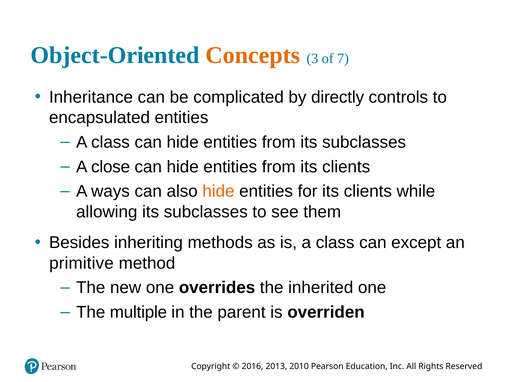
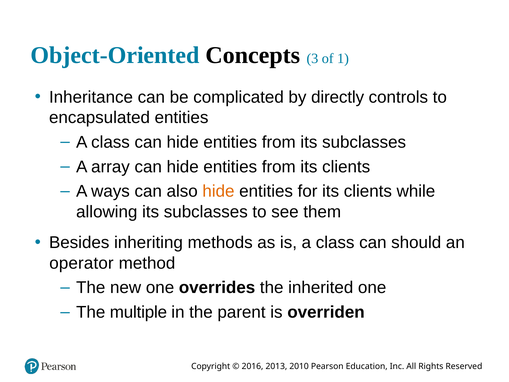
Concepts colour: orange -> black (253, 55)
7: 7 -> 1 (343, 58)
close: close -> array (110, 167)
except: except -> should (416, 243)
primitive: primitive -> operator (81, 263)
